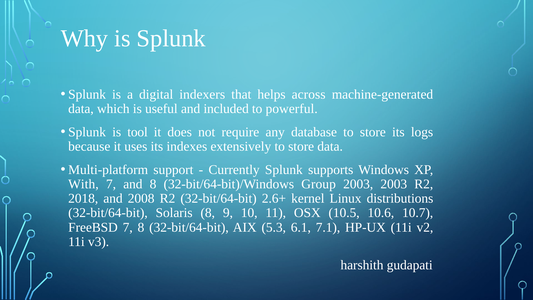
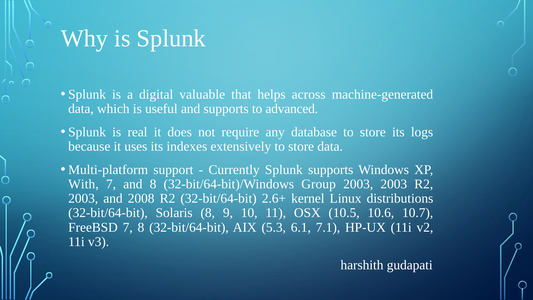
indexers: indexers -> valuable (202, 94)
and included: included -> supports (226, 109)
powerful: powerful -> advanced (292, 109)
tool: tool -> real (137, 132)
2018: 2018 -> 2003 (83, 198)
